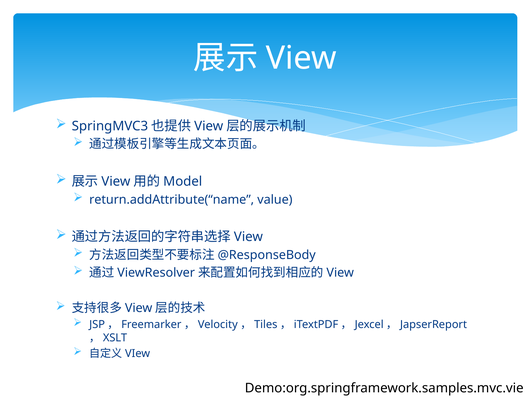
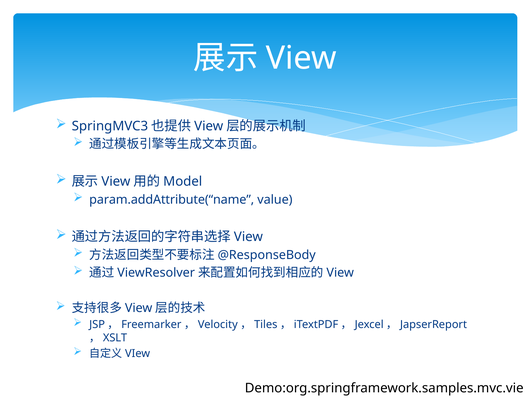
return.addAttribute(“name: return.addAttribute(“name -> param.addAttribute(“name (172, 199)
